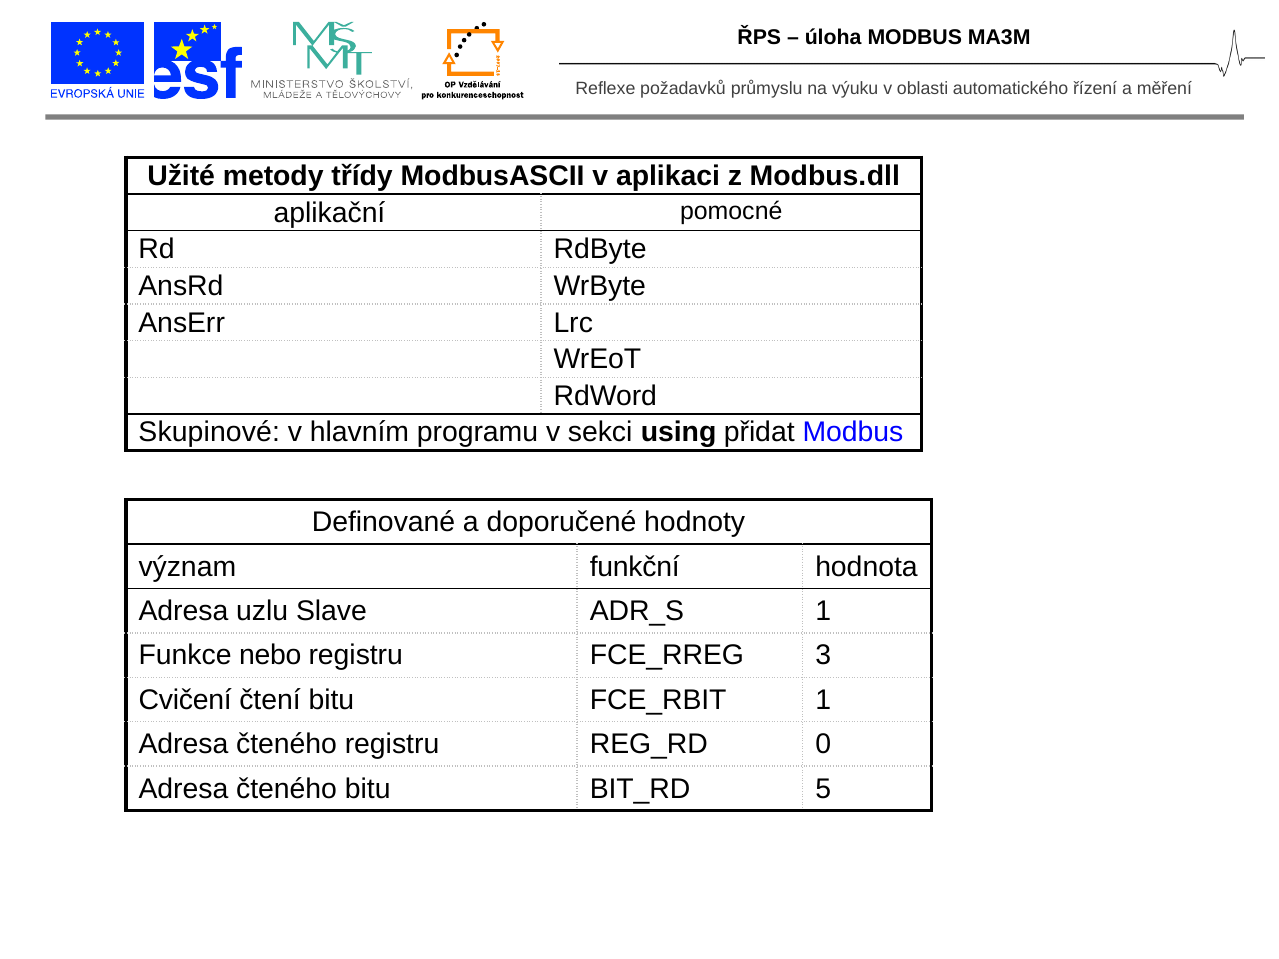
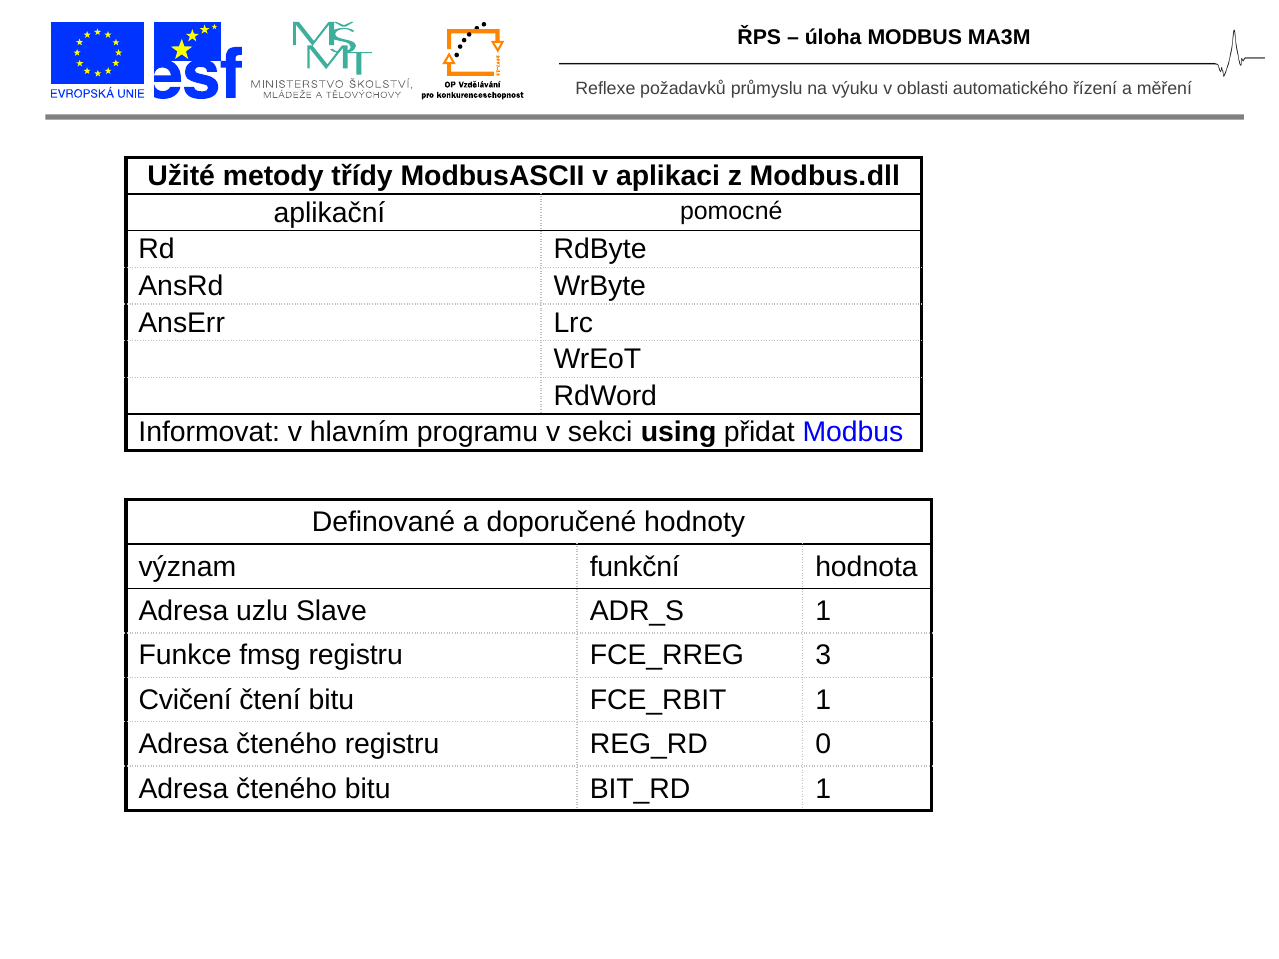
Skupinové: Skupinové -> Informovat (209, 433)
nebo: nebo -> fmsg (270, 656)
5: 5 -> 1 (823, 789)
